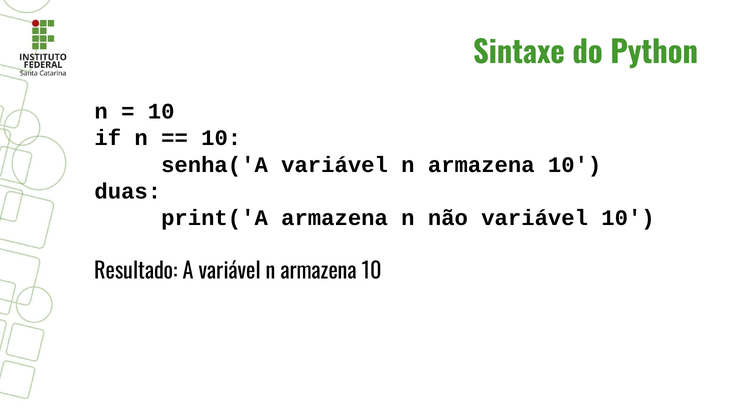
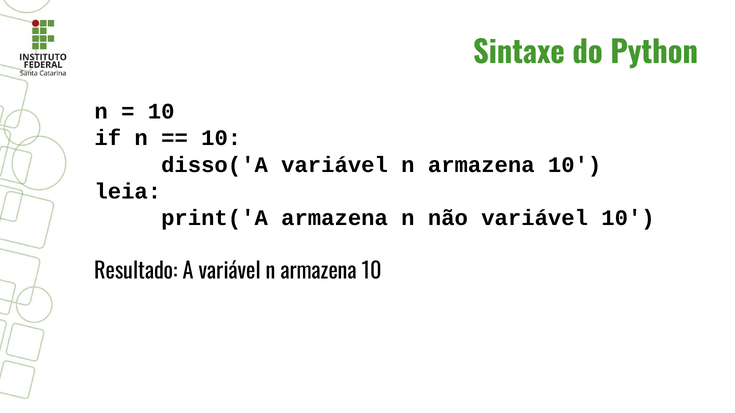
senha('A: senha('A -> disso('A (214, 165)
duas: duas -> leia (128, 192)
